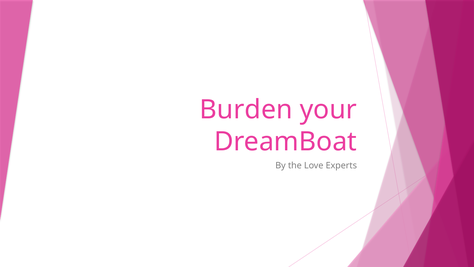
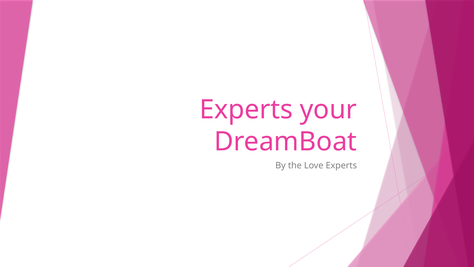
Burden: Burden -> Experts (246, 110)
